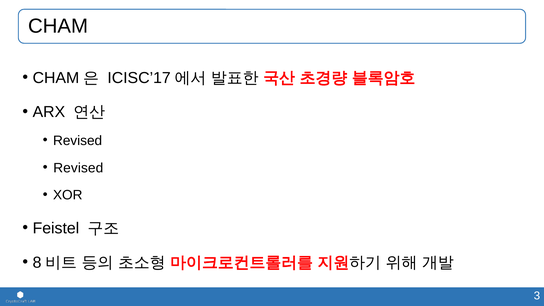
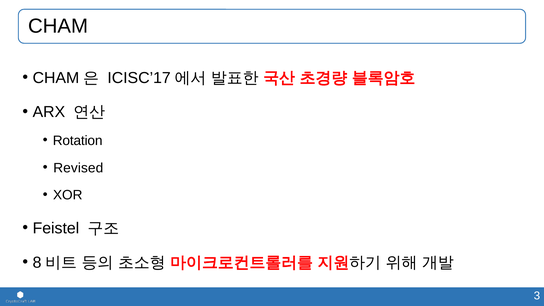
Revised: Revised -> Rotation (78, 141)
